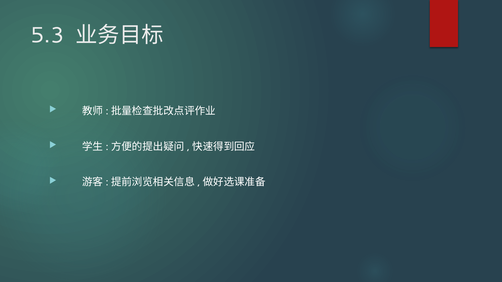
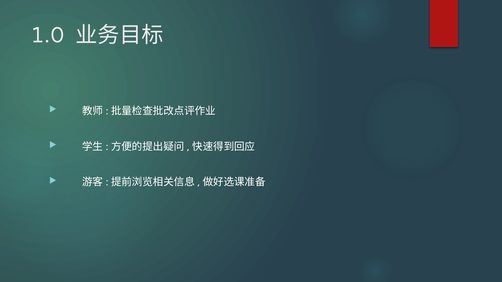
5.3: 5.3 -> 1.0 (47, 35)
